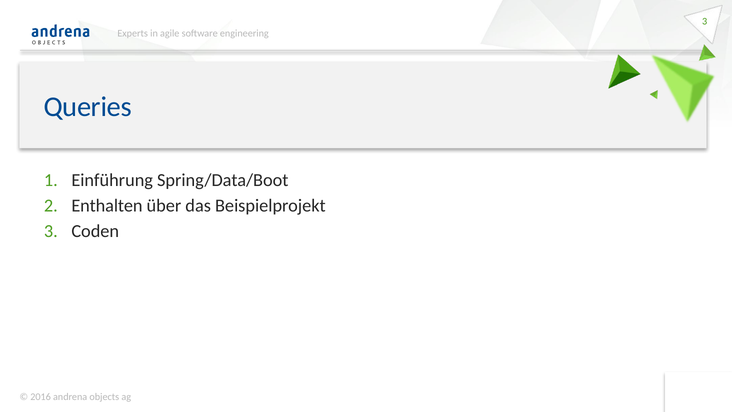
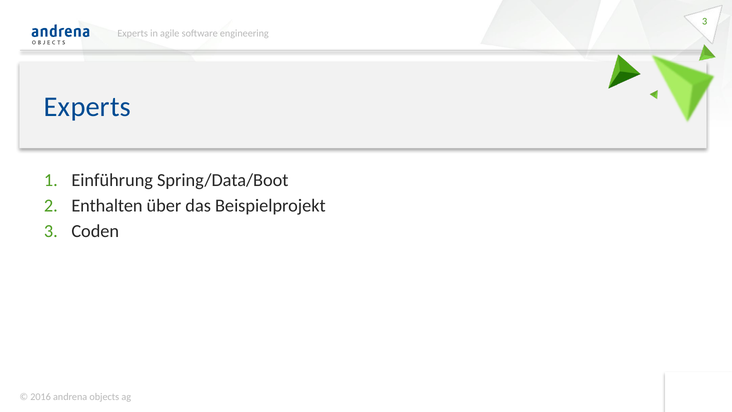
Queries: Queries -> Experts (87, 107)
